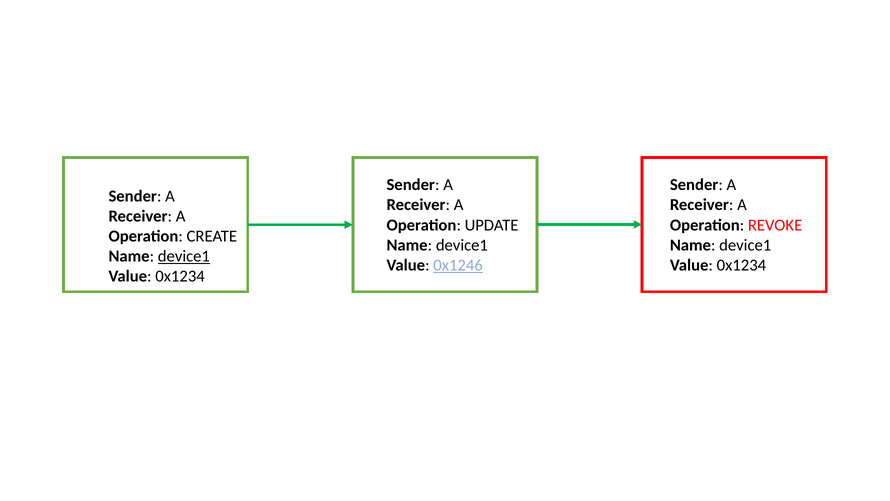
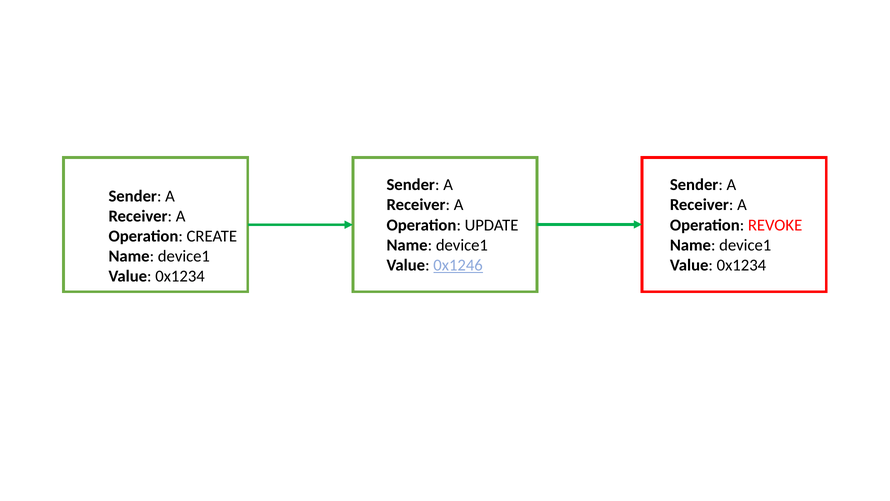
device1 underline: present -> none (184, 256)
